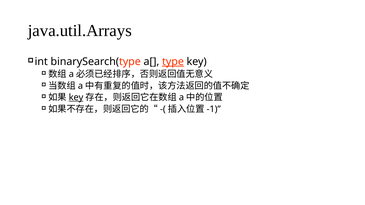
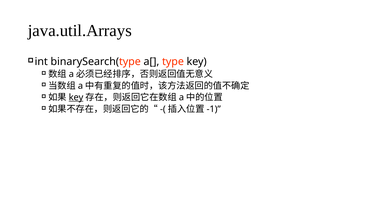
type underline: present -> none (173, 62)
